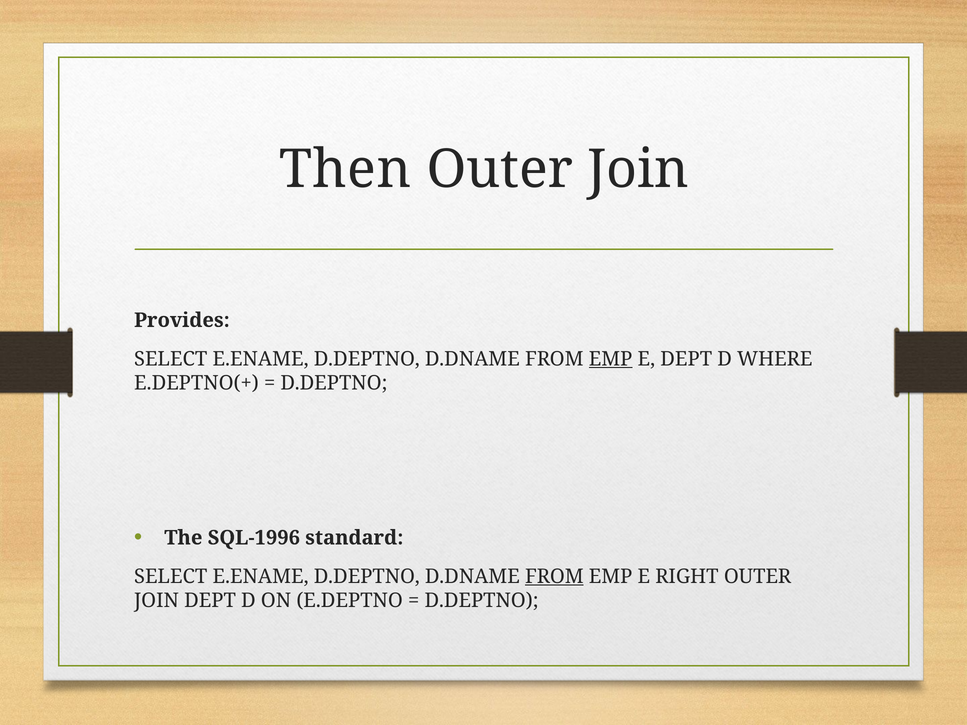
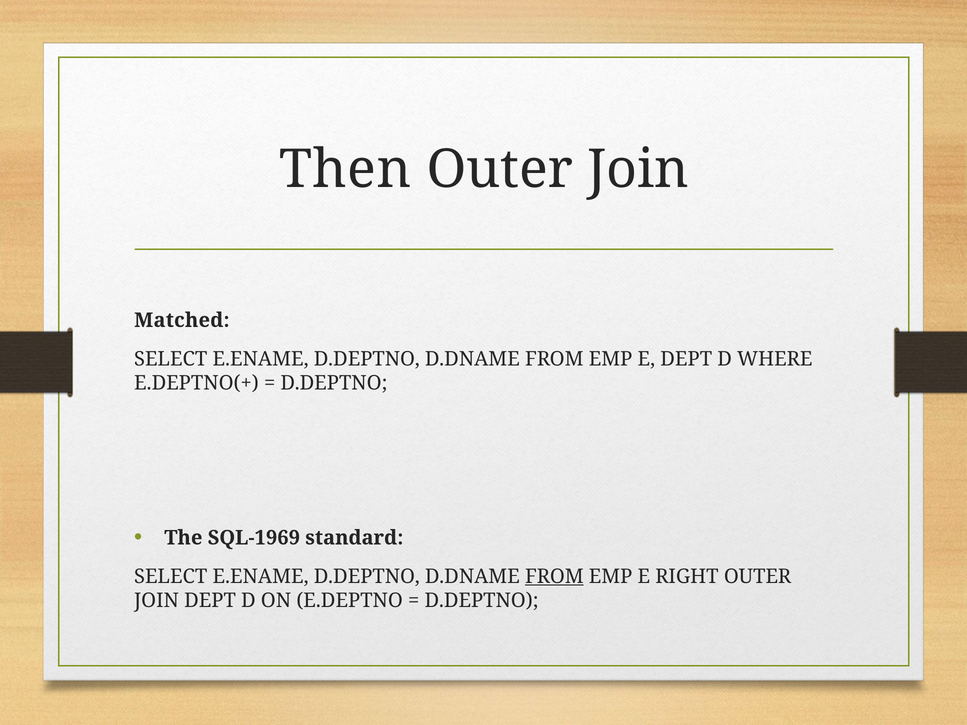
Provides: Provides -> Matched (182, 320)
EMP underline: present -> none (611, 359)
SQL-1996: SQL-1996 -> SQL-1969 (254, 538)
